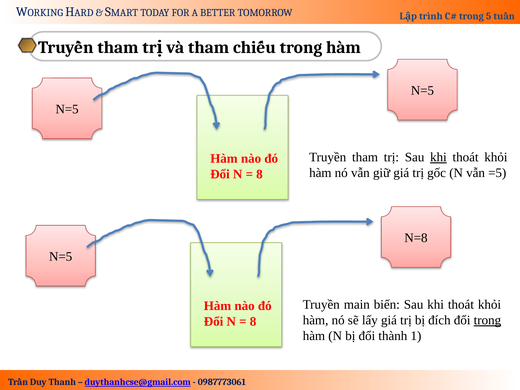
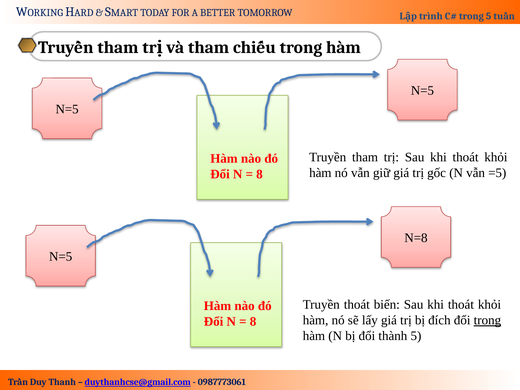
khi underline: present -> none (438, 157)
Truyền main: main -> thoát (357, 305)
thành 1: 1 -> 5 (416, 336)
